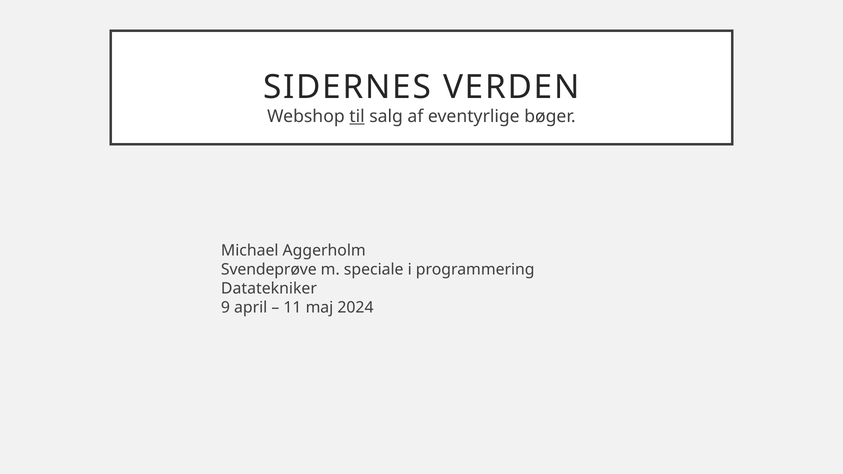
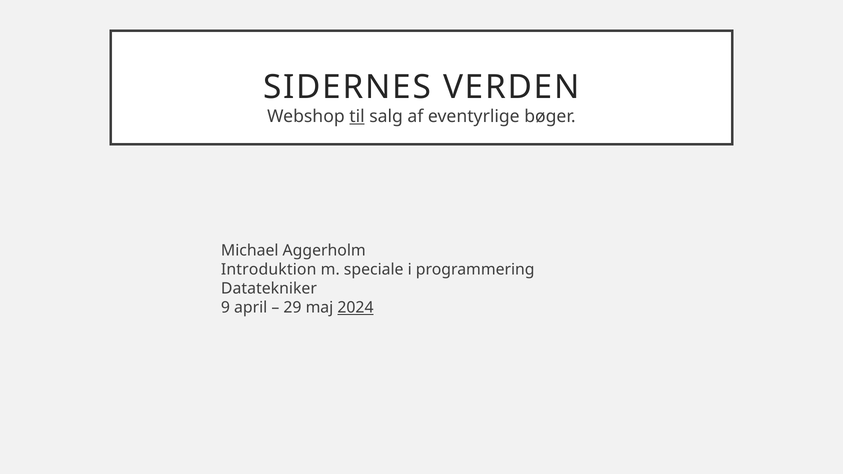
Svendeprøve: Svendeprøve -> Introduktion (269, 270)
11: 11 -> 29 (292, 308)
2024 underline: none -> present (355, 308)
